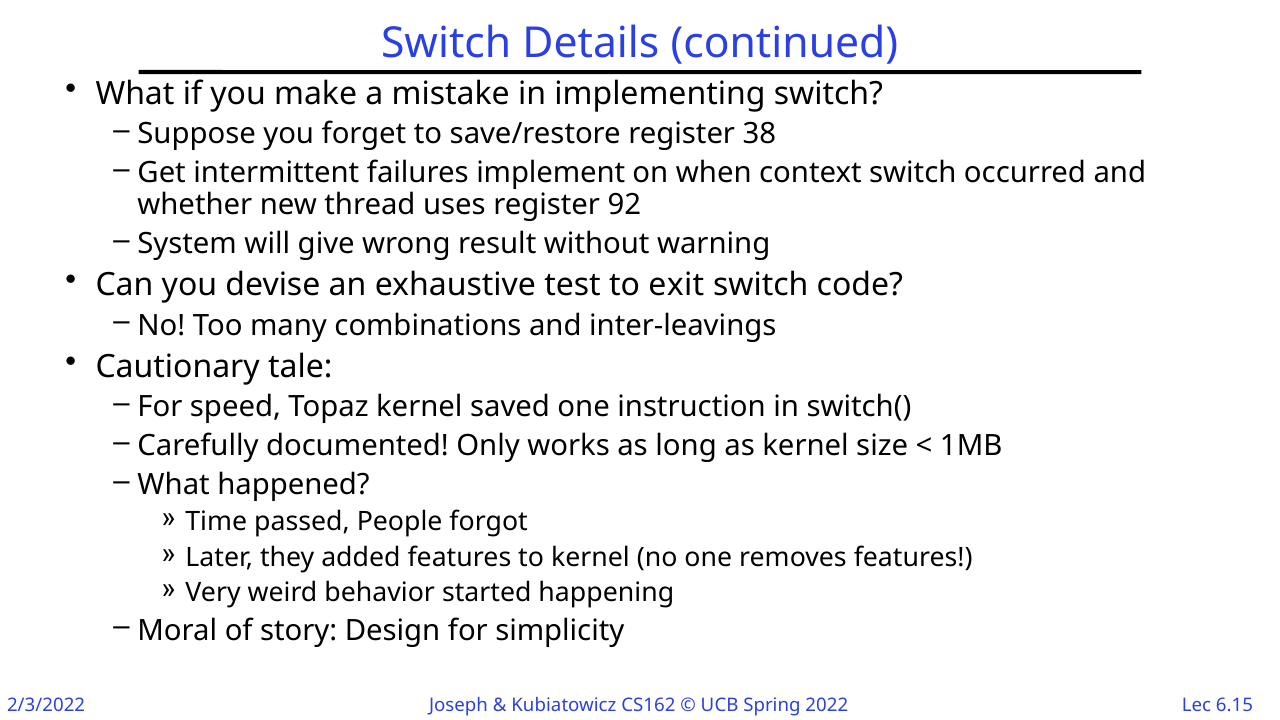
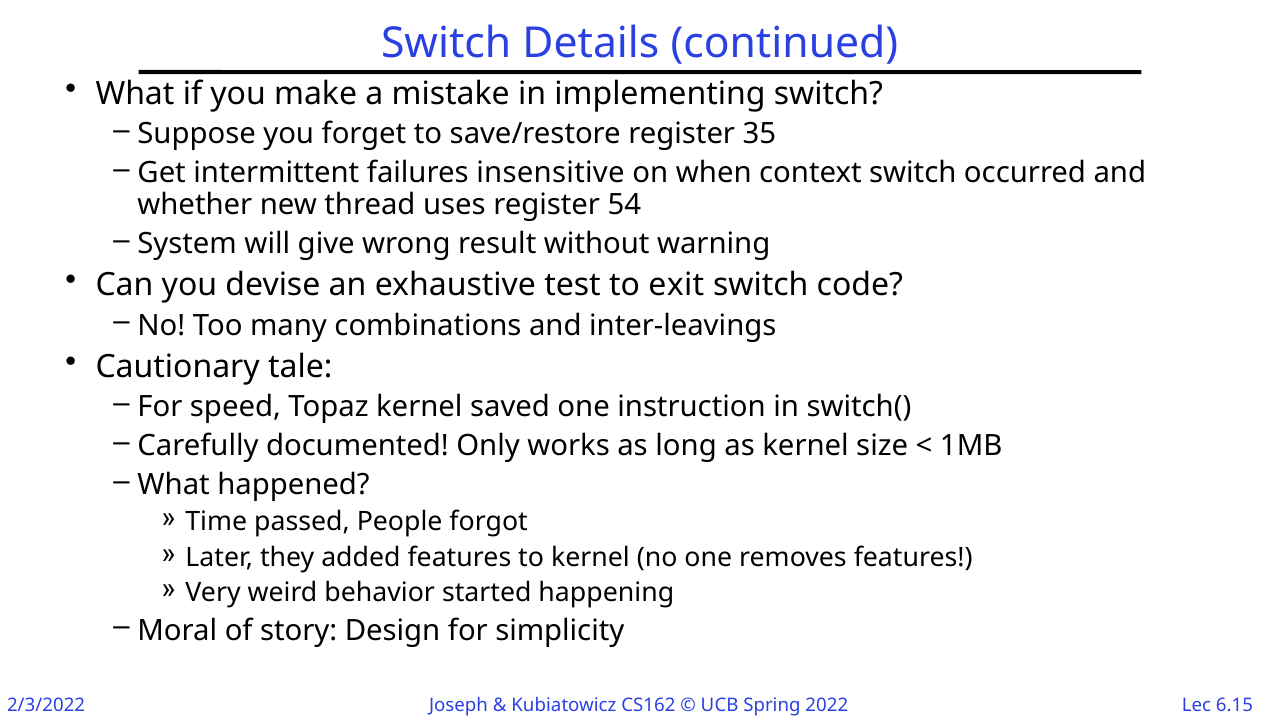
38: 38 -> 35 (759, 134)
implement: implement -> insensitive (550, 173)
92: 92 -> 54 (624, 205)
